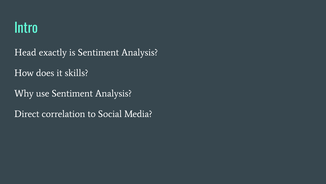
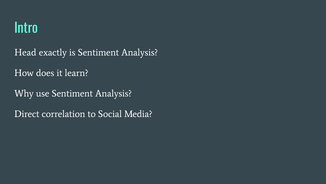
skills: skills -> learn (77, 73)
